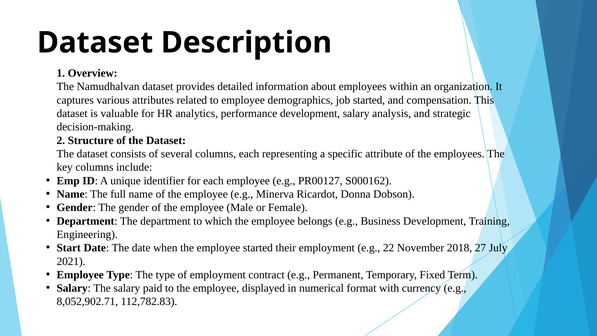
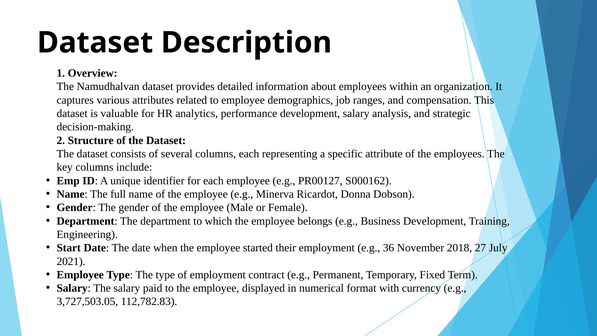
job started: started -> ranges (369, 100)
22: 22 -> 36 (389, 248)
8,052,902.71: 8,052,902.71 -> 3,727,503.05 (87, 301)
